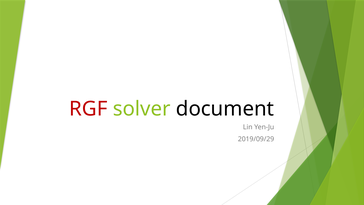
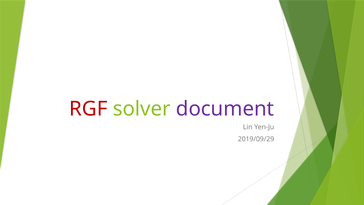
document colour: black -> purple (225, 109)
